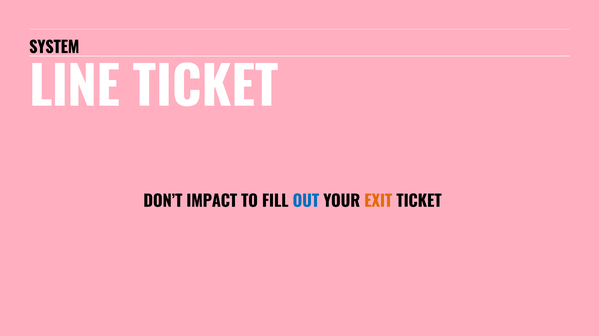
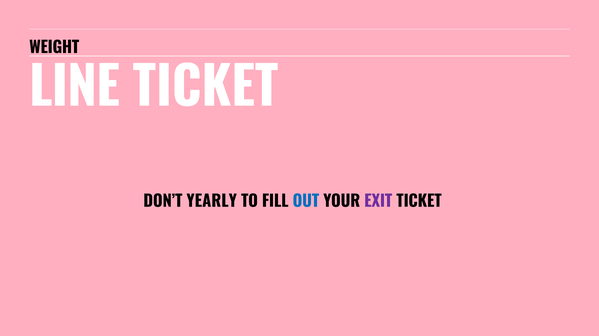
SYSTEM: SYSTEM -> WEIGHT (54, 48)
IMPACT: IMPACT -> YEARLY (212, 202)
EXIT colour: orange -> purple (378, 202)
